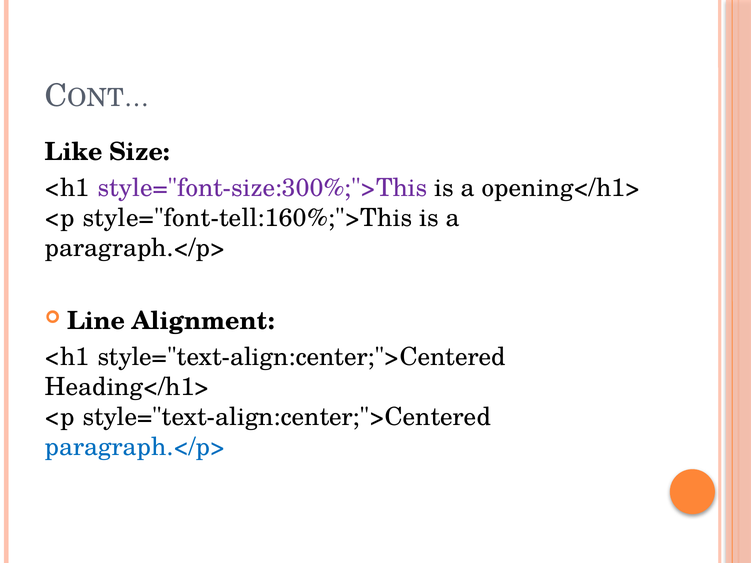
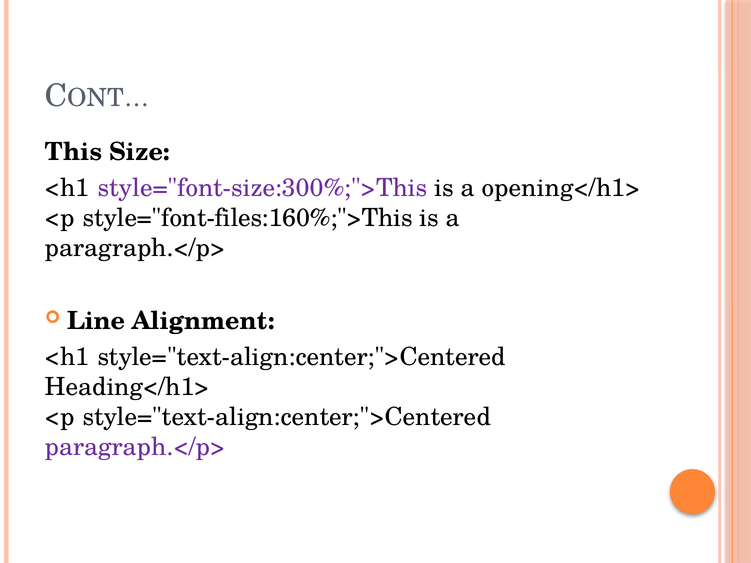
Like: Like -> This (74, 152)
style="font-tell:160%;">This: style="font-tell:160%;">This -> style="font-files:160%;">This (248, 218)
paragraph.</p> colour: blue -> purple (135, 447)
